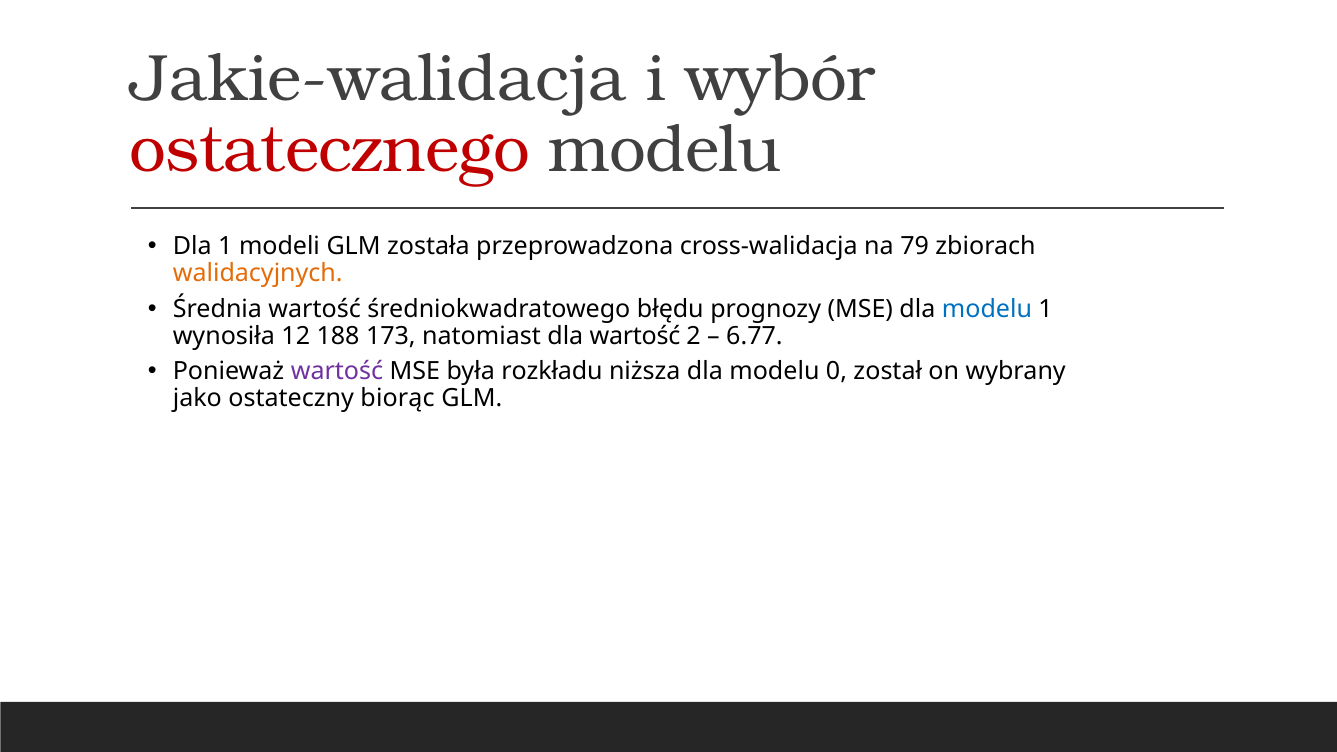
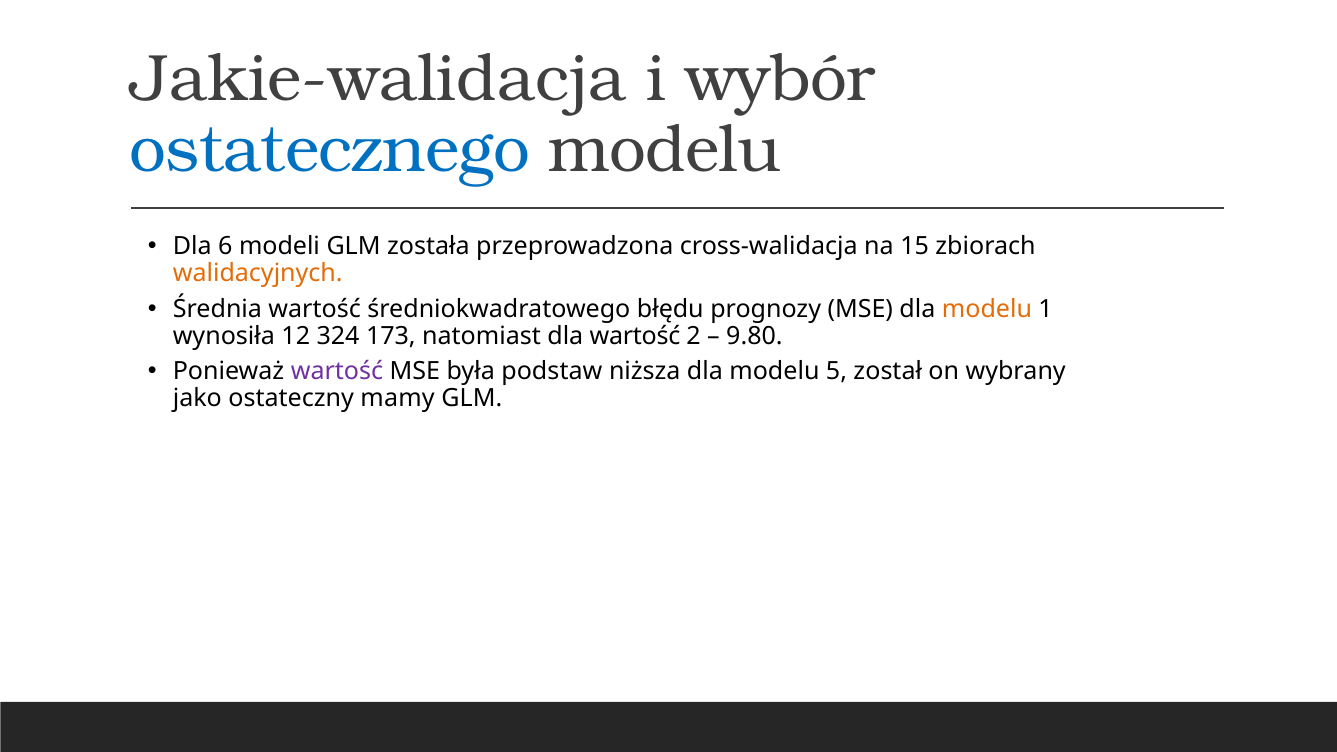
ostatecznego colour: red -> blue (330, 150)
Dla 1: 1 -> 6 (225, 247)
79: 79 -> 15 (915, 247)
modelu colour: blue -> orange (987, 309)
188: 188 -> 324 (338, 336)
6.77: 6.77 -> 9.80 (754, 336)
rozkładu: rozkładu -> podstaw (552, 372)
0: 0 -> 5 (836, 372)
biorąc: biorąc -> mamy (398, 399)
